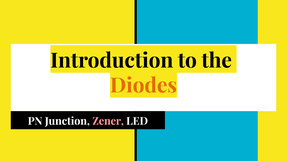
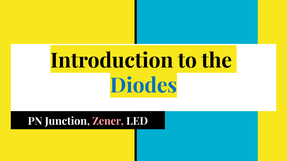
Diodes colour: orange -> blue (144, 86)
